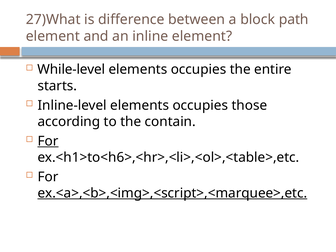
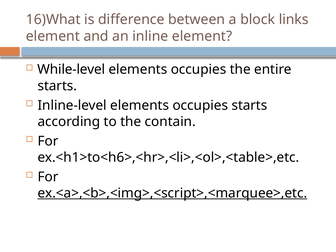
27)What: 27)What -> 16)What (53, 19)
path: path -> links (294, 19)
occupies those: those -> starts (249, 105)
For underline: present -> none (48, 141)
